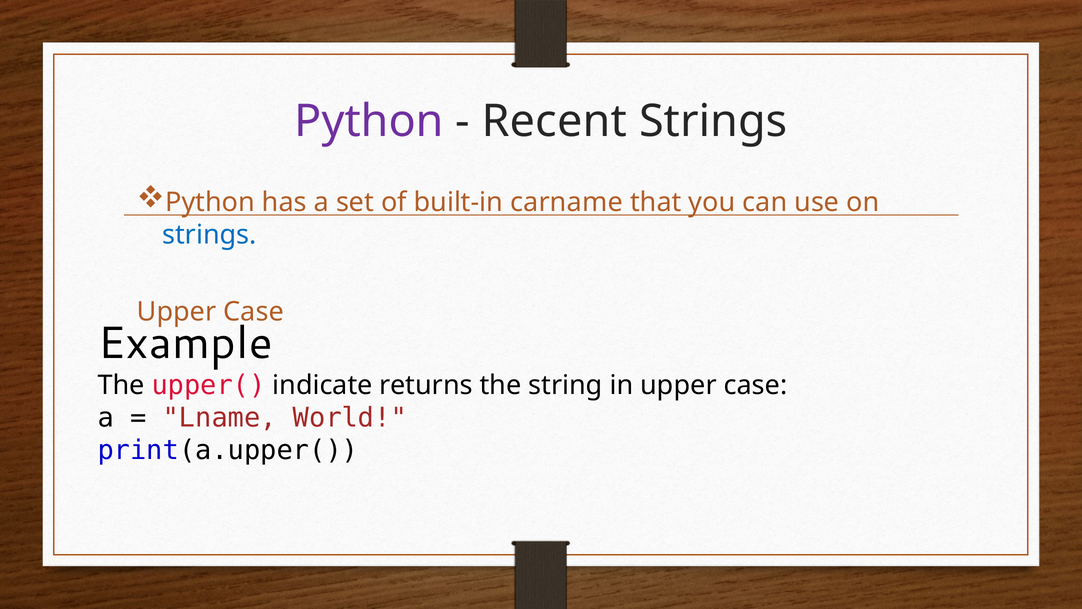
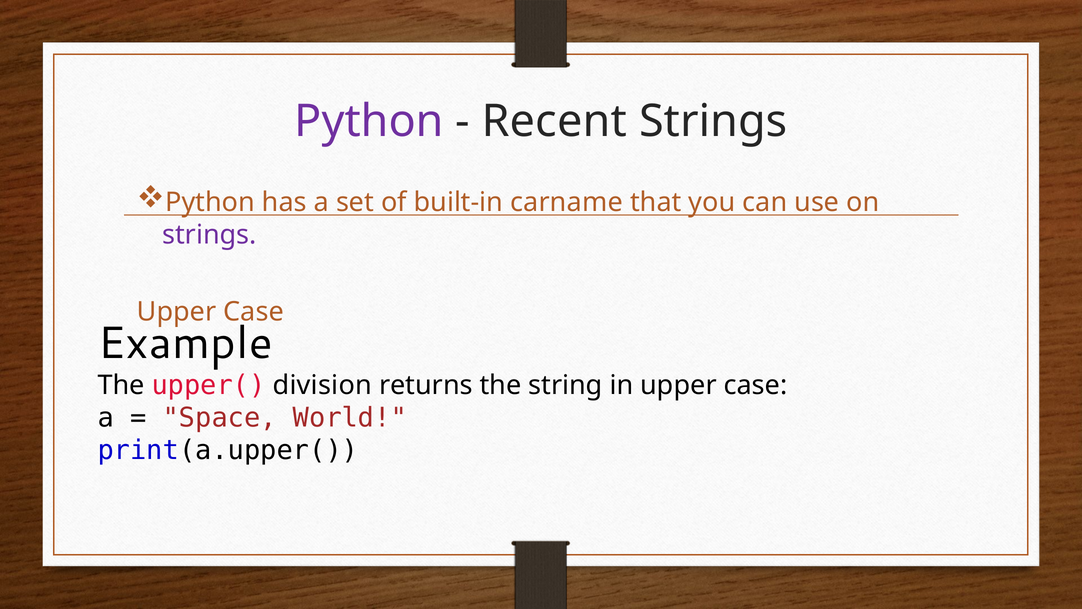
strings colour: blue -> purple (209, 235)
indicate: indicate -> division (322, 385)
Lname: Lname -> Space (220, 418)
